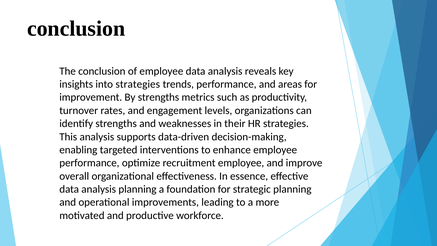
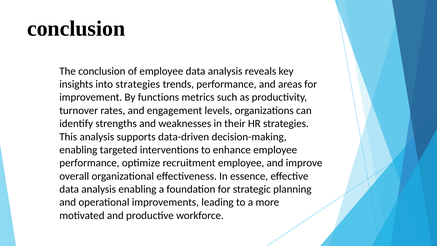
By strengths: strengths -> functions (158, 97)
analysis planning: planning -> enabling (137, 189)
